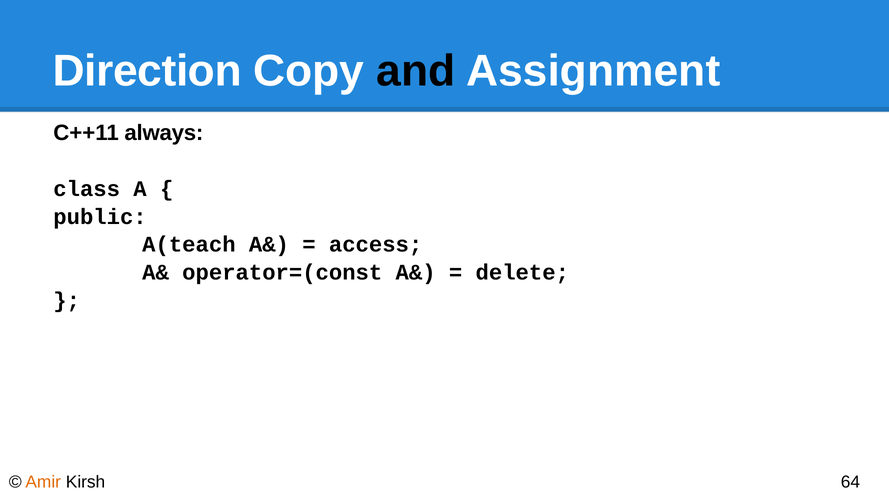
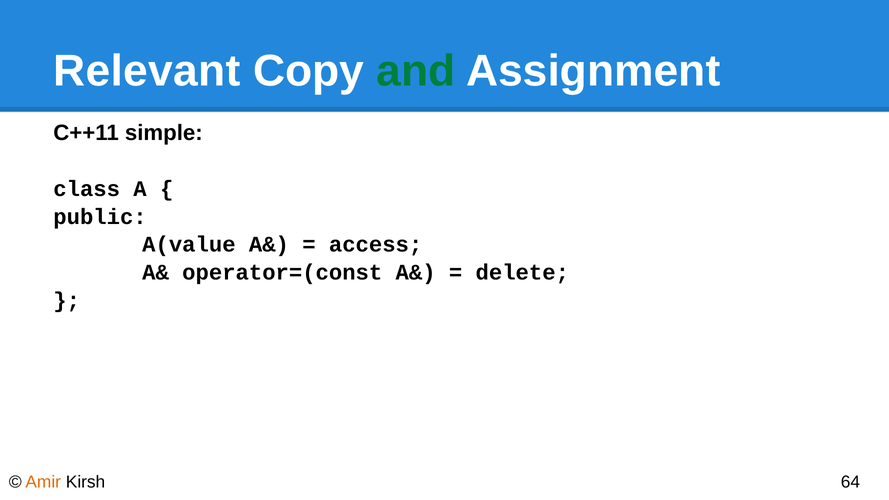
Direction: Direction -> Relevant (147, 71)
and colour: black -> green (416, 71)
always: always -> simple (164, 133)
A(teach: A(teach -> A(value (189, 245)
